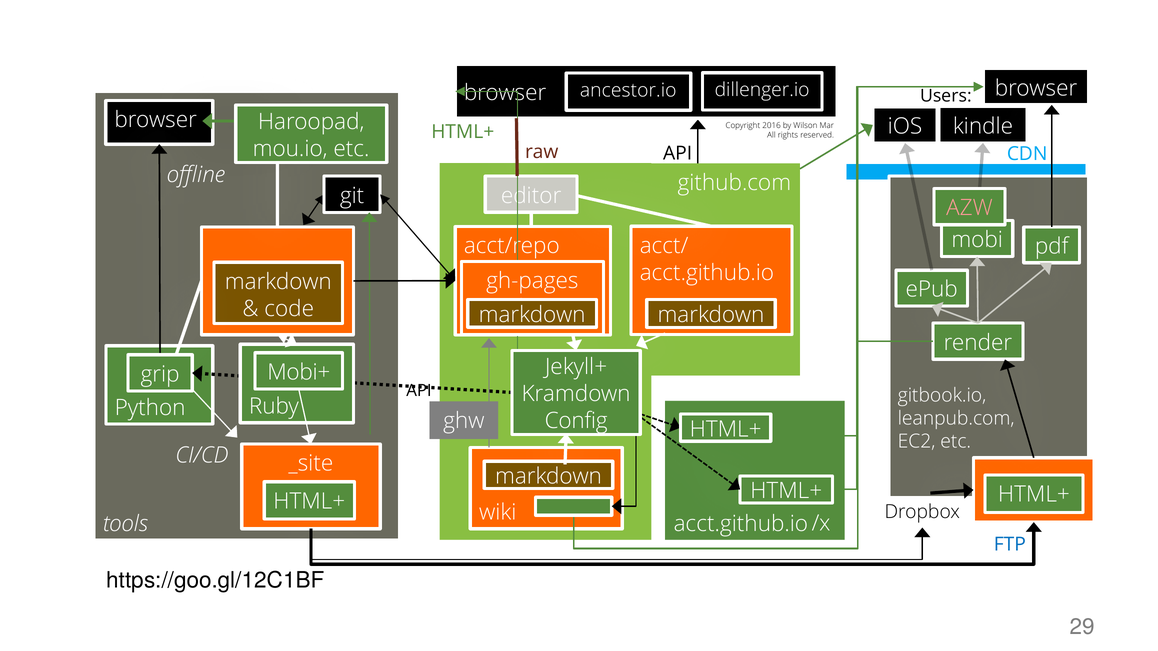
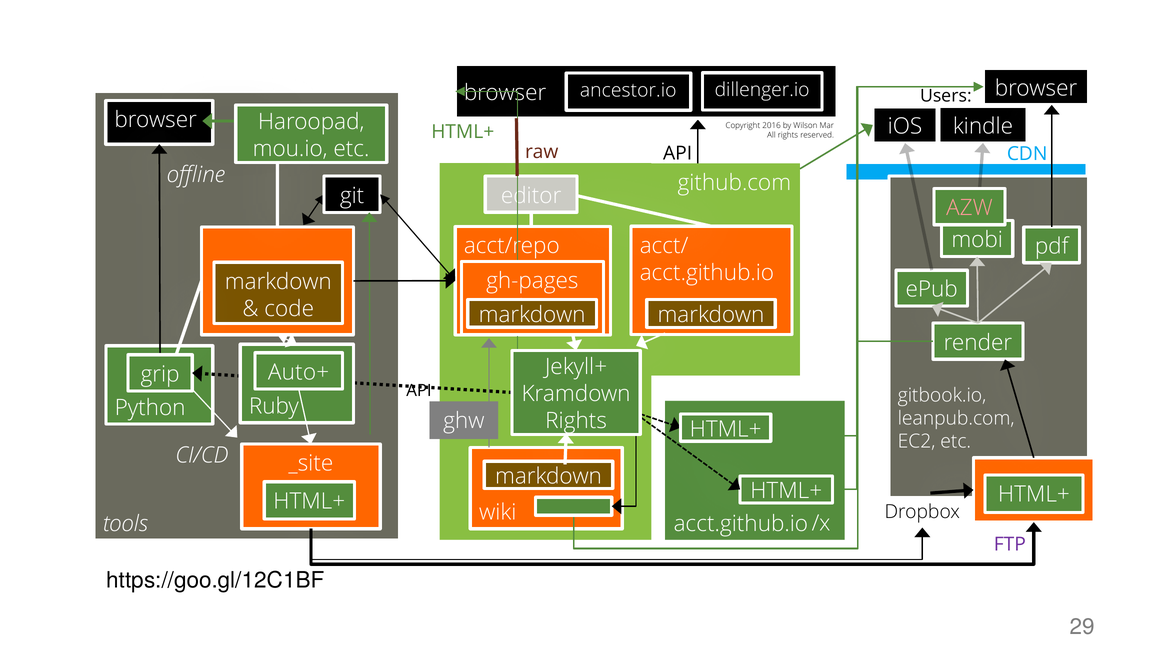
Mobi+: Mobi+ -> Auto+ (299, 373)
Config: Config -> Rights (576, 421)
FTP colour: blue -> purple (1010, 545)
